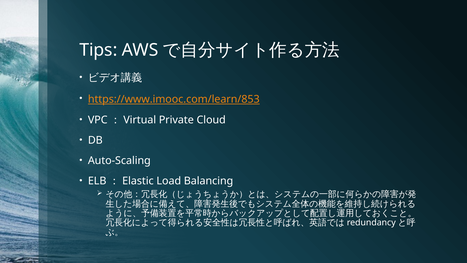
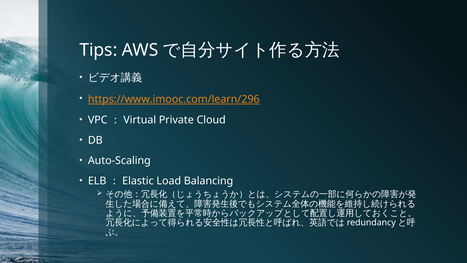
https://www.imooc.com/learn/853: https://www.imooc.com/learn/853 -> https://www.imooc.com/learn/296 (174, 99)
